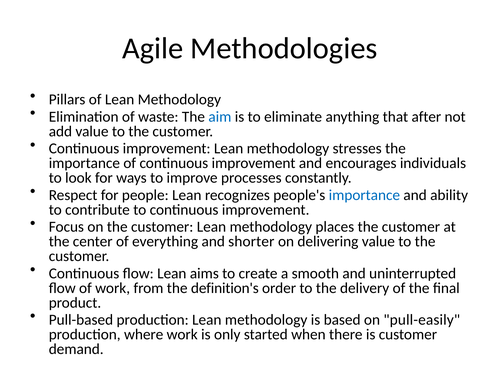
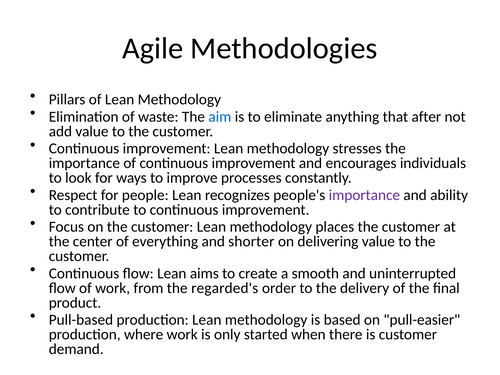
importance colour: blue -> purple (364, 195)
definition's: definition's -> regarded's (225, 288)
pull-easily: pull-easily -> pull-easier (422, 320)
